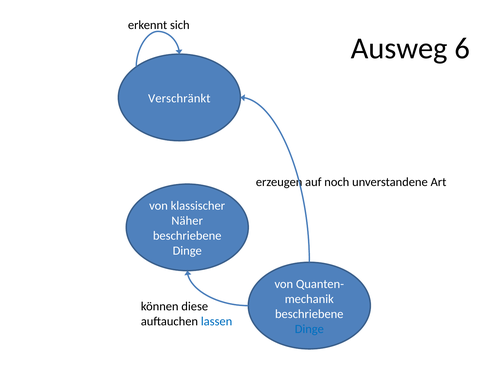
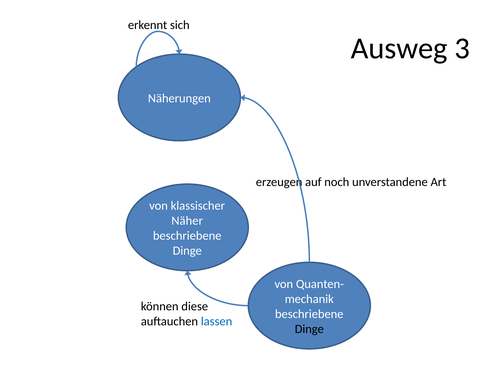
6: 6 -> 3 (462, 48)
Verschränkt: Verschränkt -> Näherungen (179, 98)
Dinge colour: blue -> black (309, 329)
